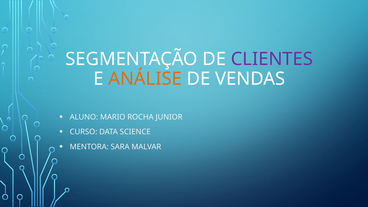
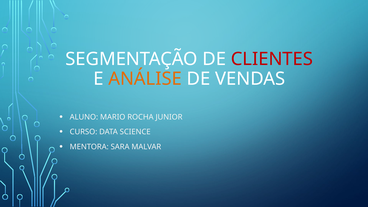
CLIENTES colour: purple -> red (272, 59)
